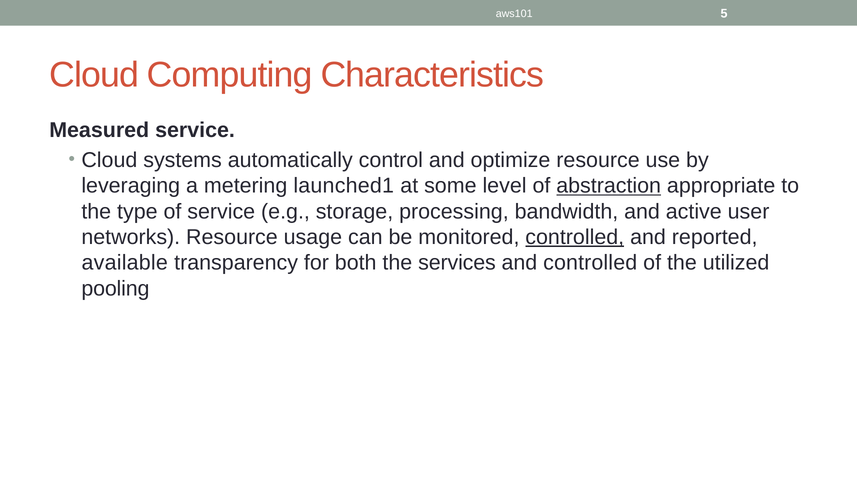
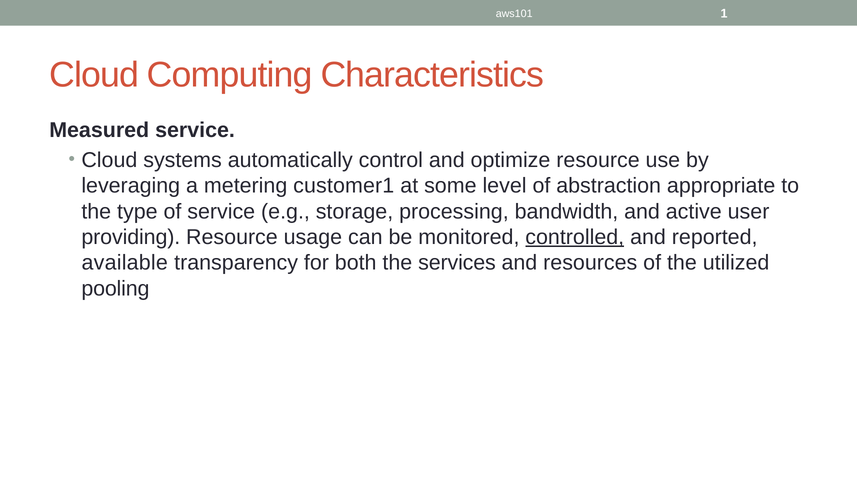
5: 5 -> 1 (724, 14)
launched1: launched1 -> customer1 (344, 186)
abstraction underline: present -> none (609, 186)
networks: networks -> providing (131, 237)
and controlled: controlled -> resources (590, 263)
